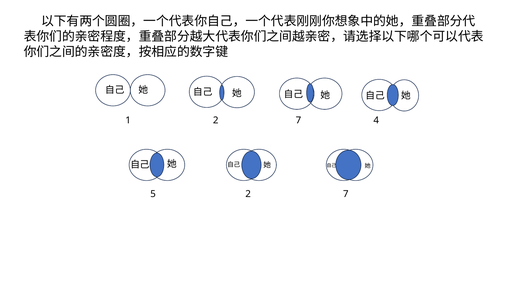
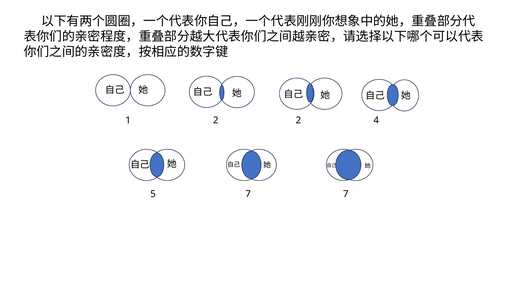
1 2 7: 7 -> 2 (298, 121)
5 2: 2 -> 7 (248, 194)
